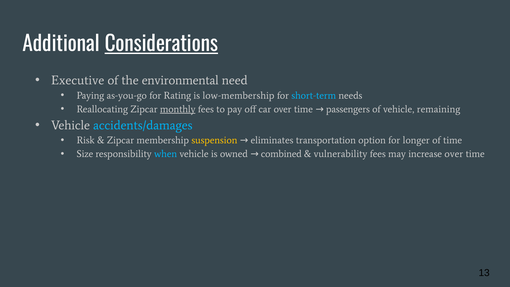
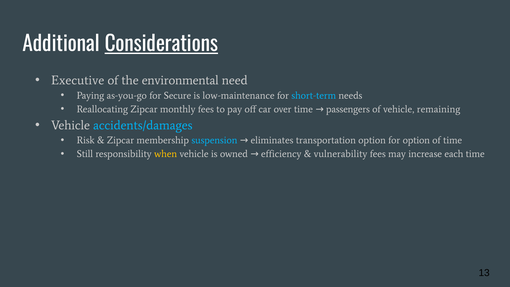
Rating: Rating -> Secure (177, 95)
low-membership: low-membership -> low-maintenance (238, 95)
monthly underline: present -> none (178, 109)
suspension colour: yellow -> light blue (214, 140)
for longer: longer -> option (416, 140)
Size: Size -> Still (85, 154)
when colour: light blue -> yellow (166, 154)
combined: combined -> efficiency (281, 154)
increase over: over -> each (454, 154)
